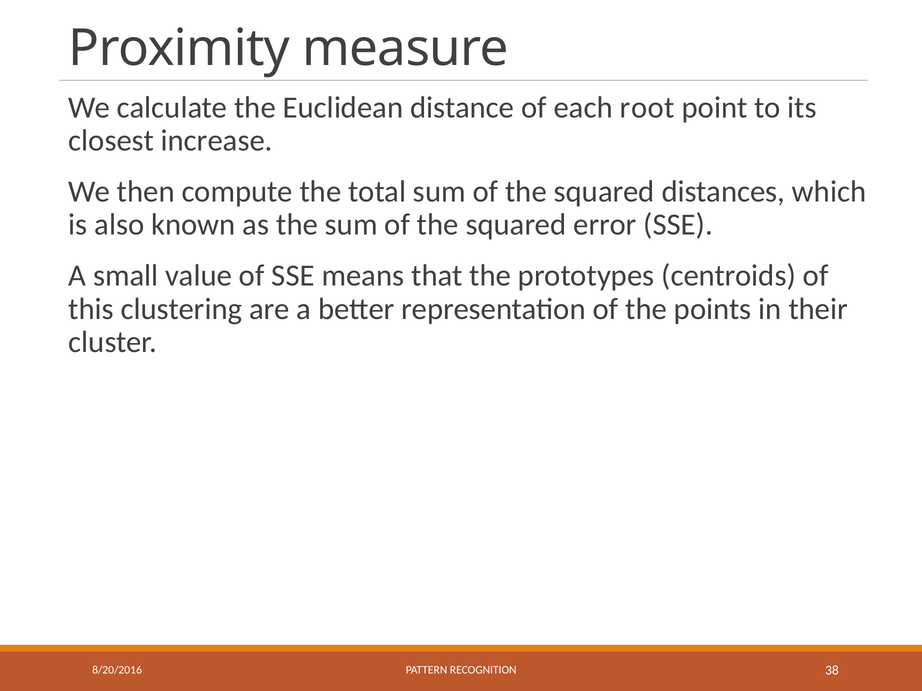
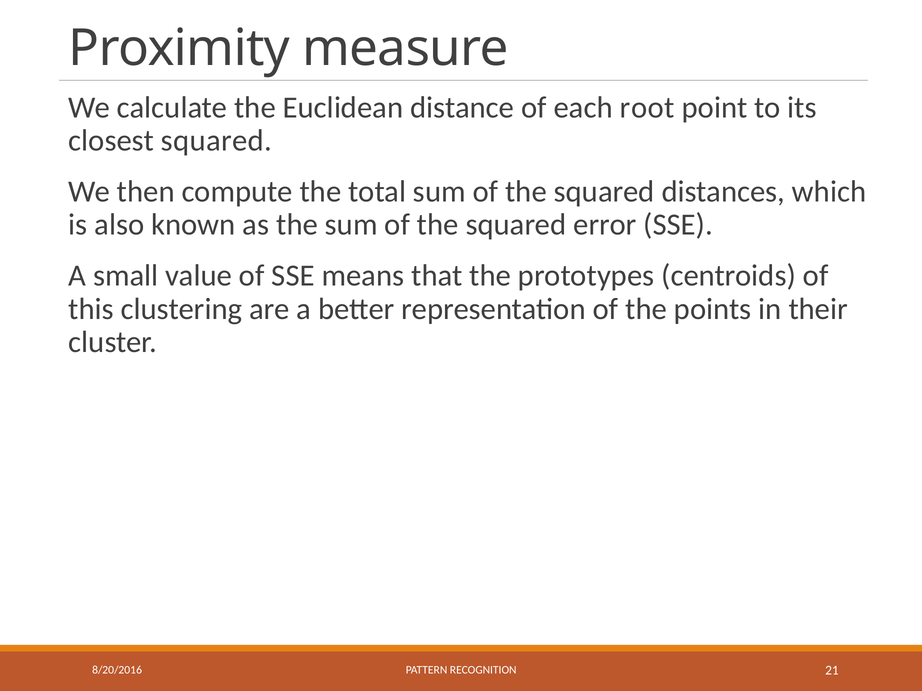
closest increase: increase -> squared (217, 141)
38: 38 -> 21 (832, 671)
